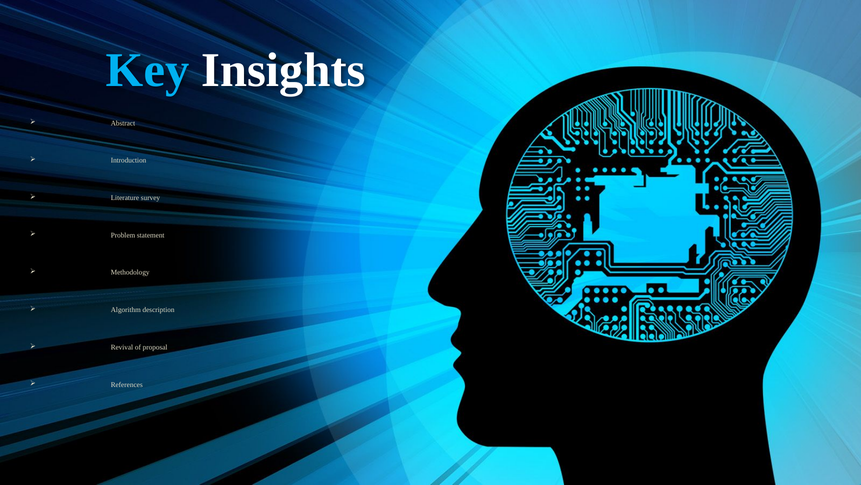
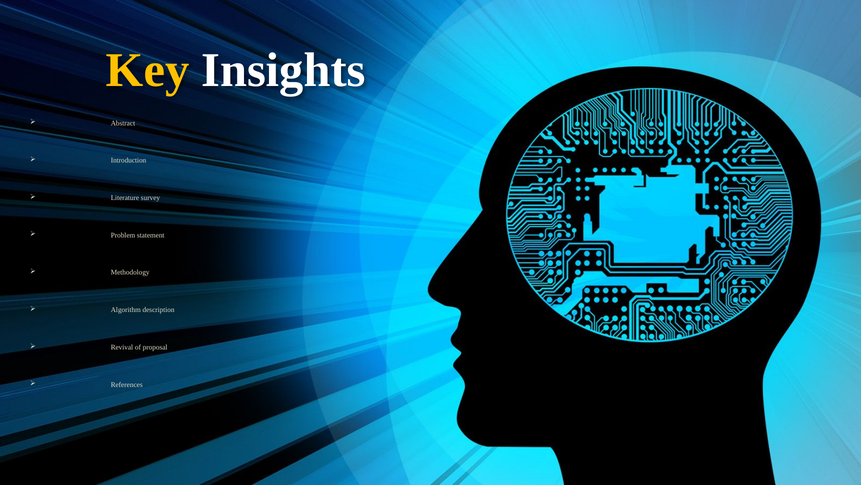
Key colour: light blue -> yellow (148, 70)
